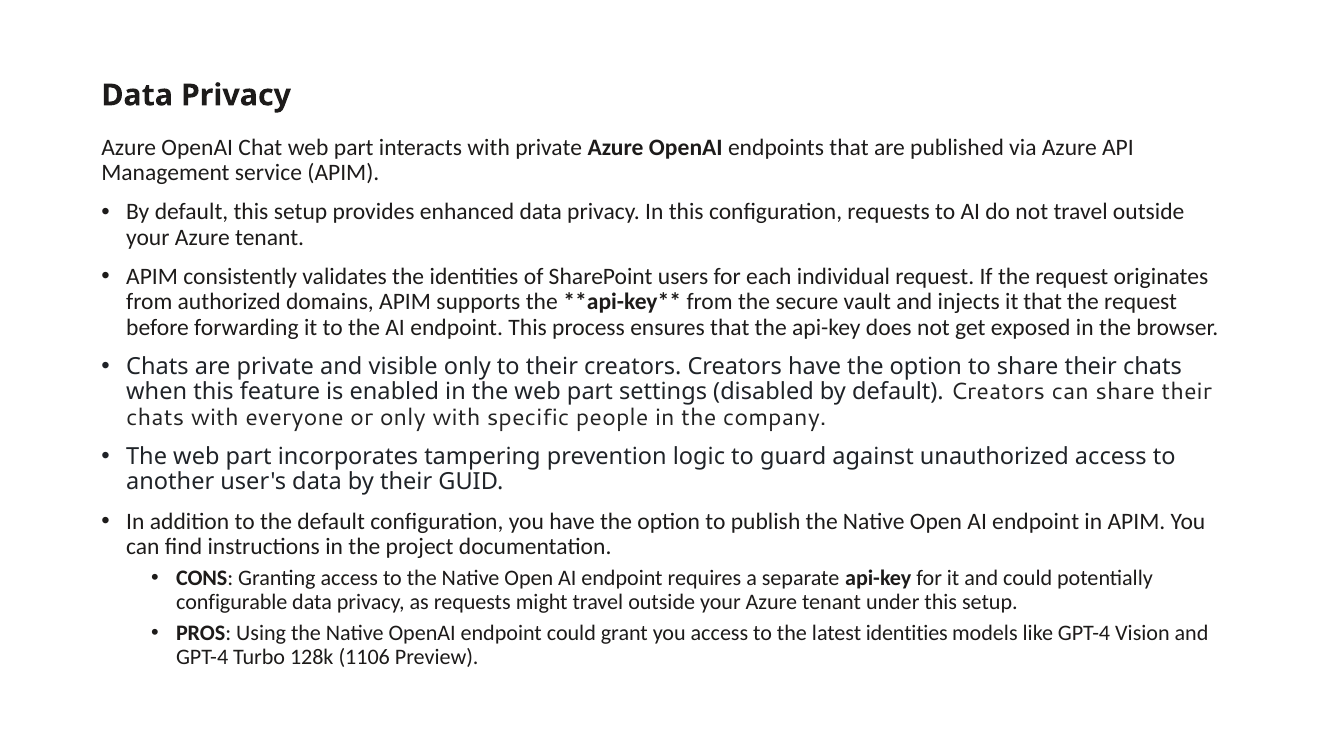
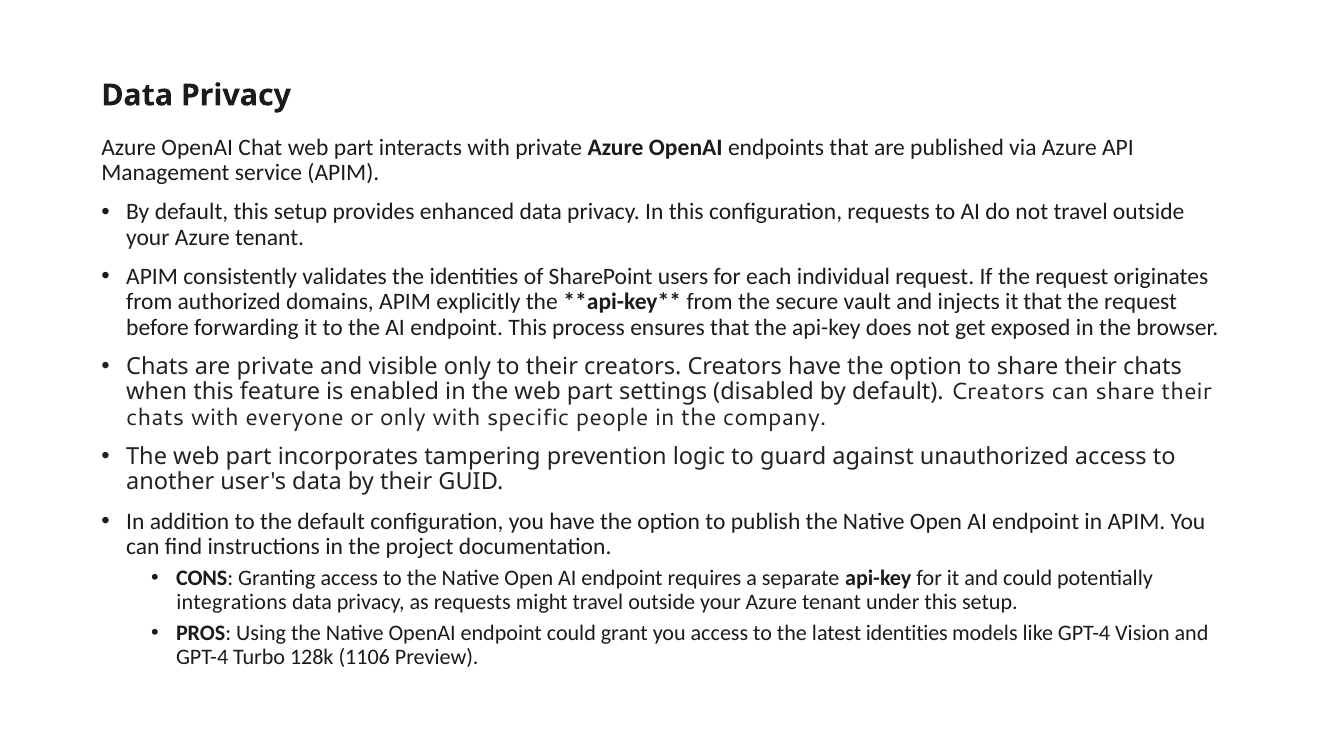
supports: supports -> explicitly (478, 302)
configurable: configurable -> integrations (232, 603)
